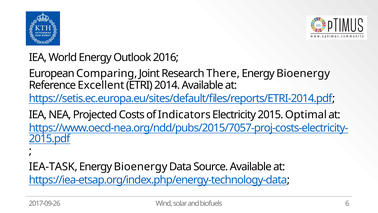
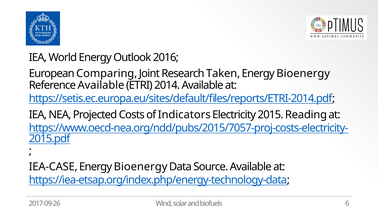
There: There -> Taken (223, 73)
Reference Excellent: Excellent -> Available (101, 85)
Optimal: Optimal -> Reading (306, 115)
IEA-TASK: IEA-TASK -> IEA-CASE (53, 167)
